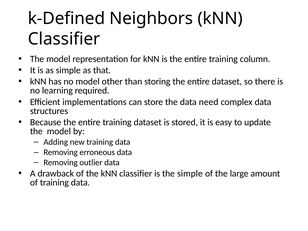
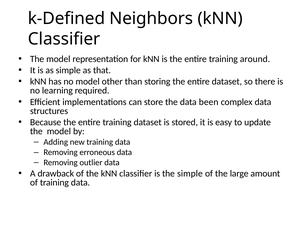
column: column -> around (255, 59)
need: need -> been (209, 102)
